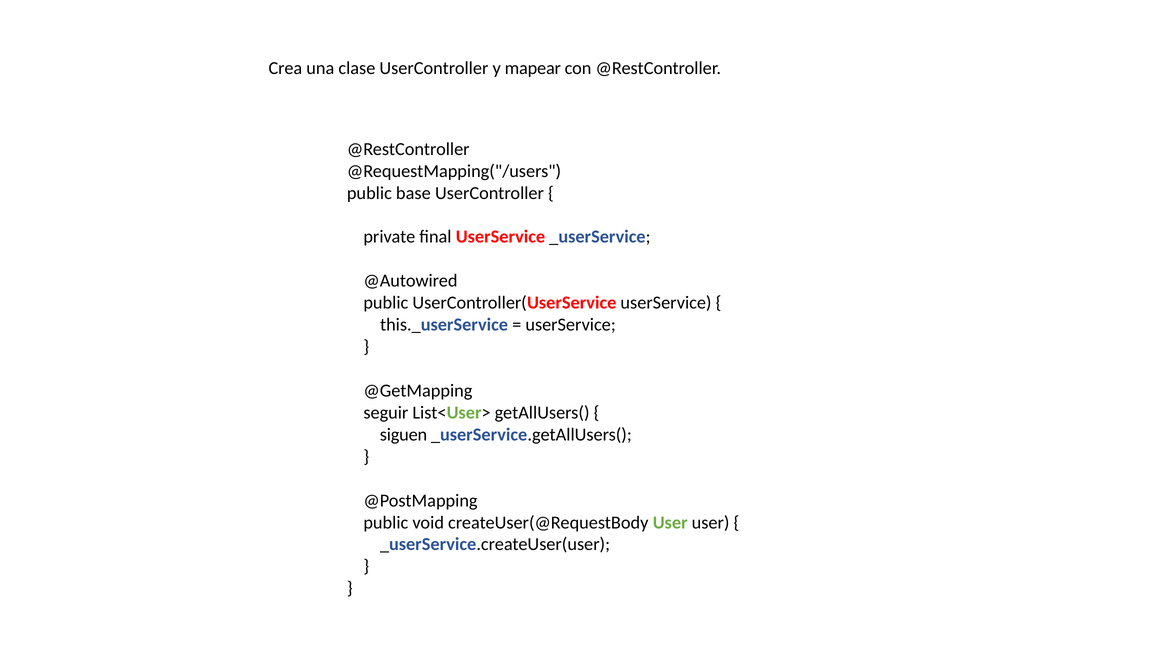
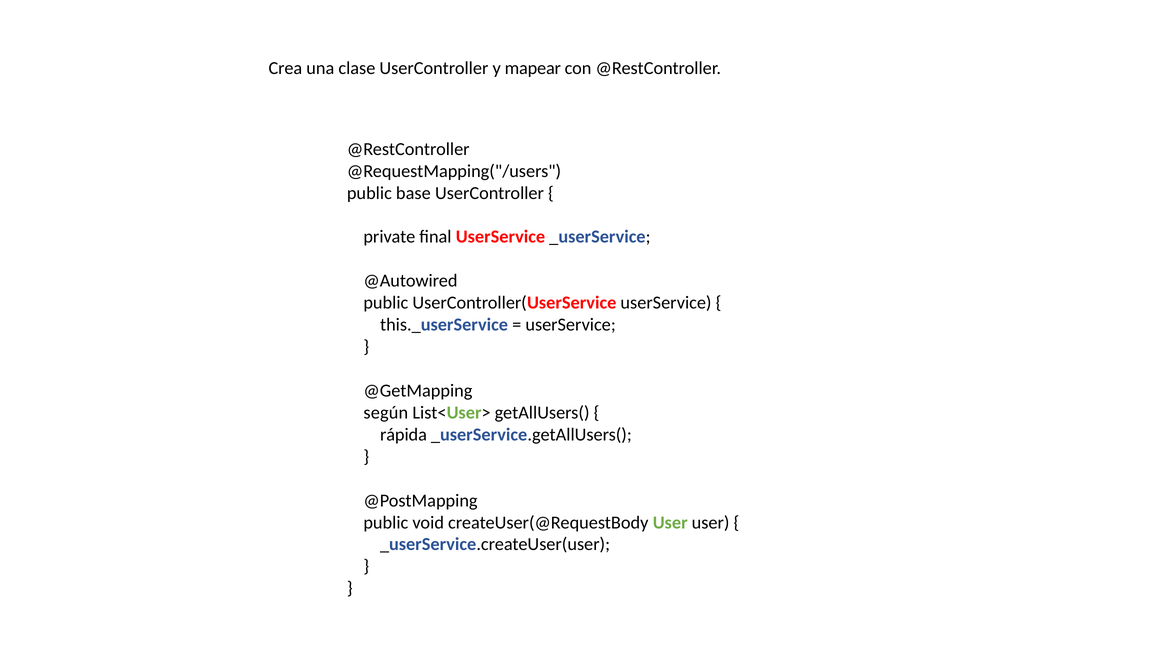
seguir: seguir -> según (386, 412)
siguen: siguen -> rápida (403, 434)
